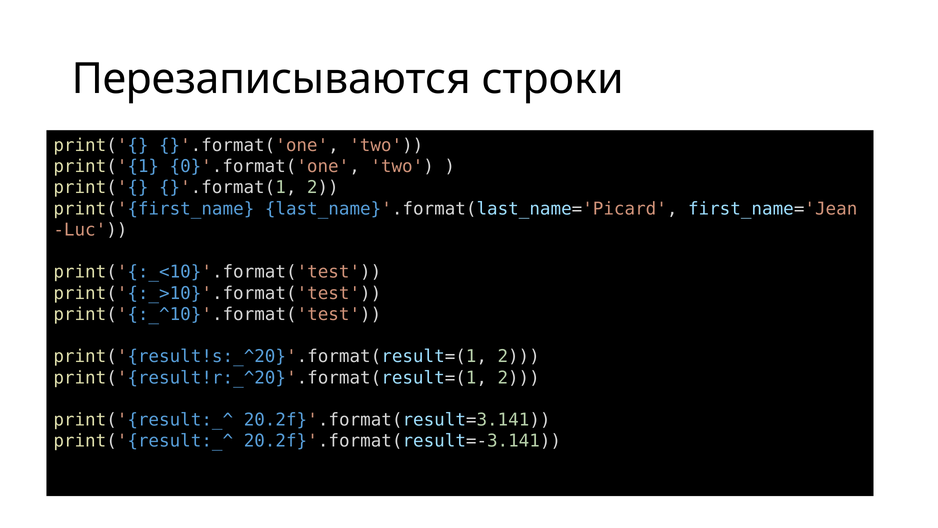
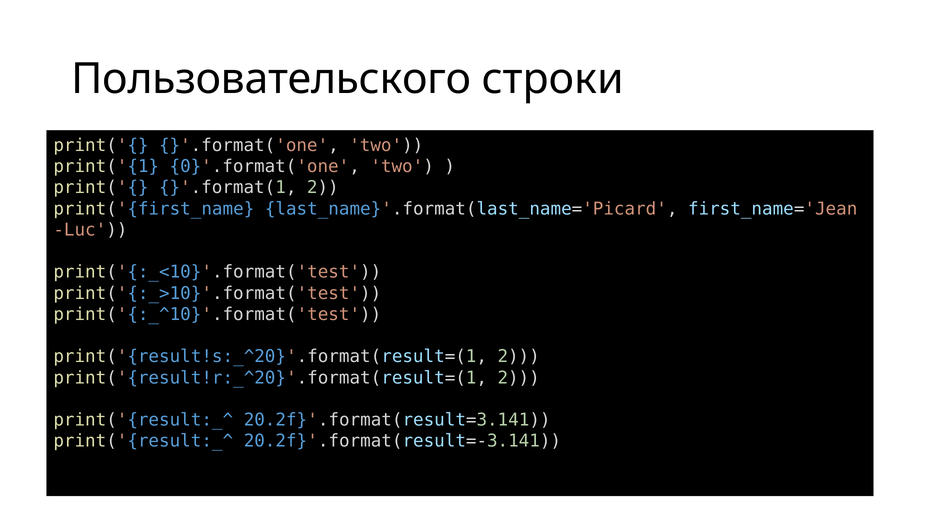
Перезаписываются: Перезаписываются -> Пользовательского (271, 79)
